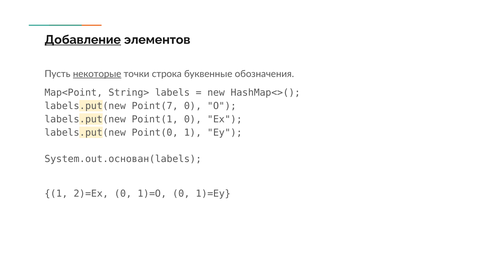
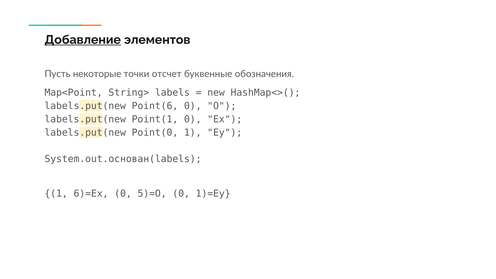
некоторые underline: present -> none (97, 74)
строка: строка -> отсчет (167, 74)
Point(7: Point(7 -> Point(6 (155, 106)
2)=Ex: 2)=Ex -> 6)=Ex (91, 194)
1)=O: 1)=O -> 5)=O (152, 194)
